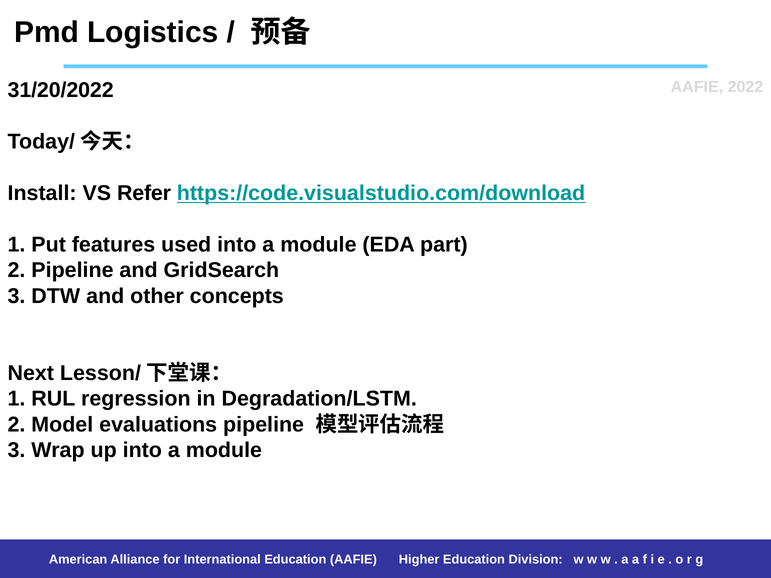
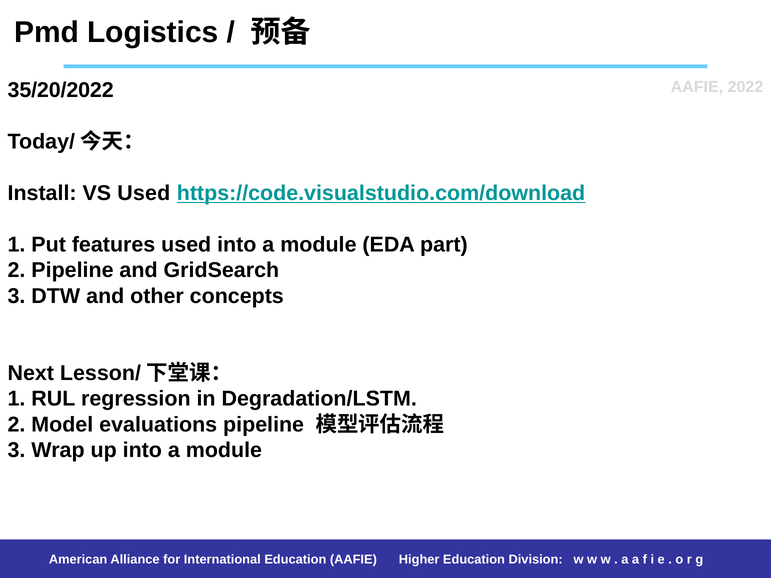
31/20/2022: 31/20/2022 -> 35/20/2022 (61, 90)
VS Refer: Refer -> Used (144, 193)
